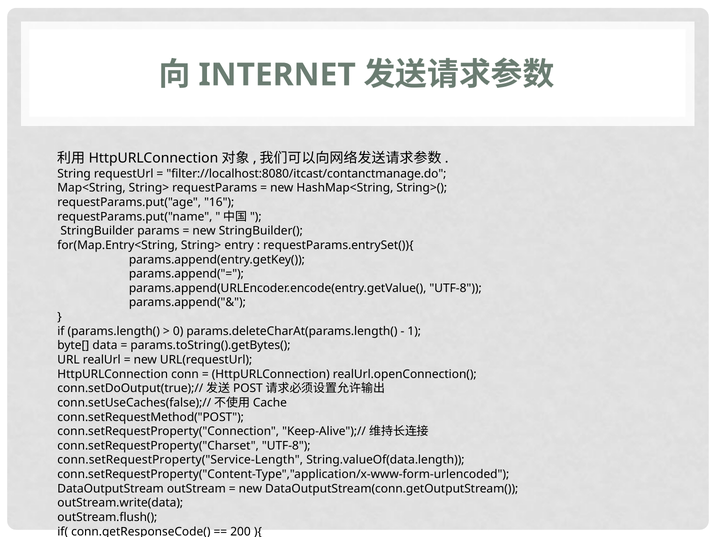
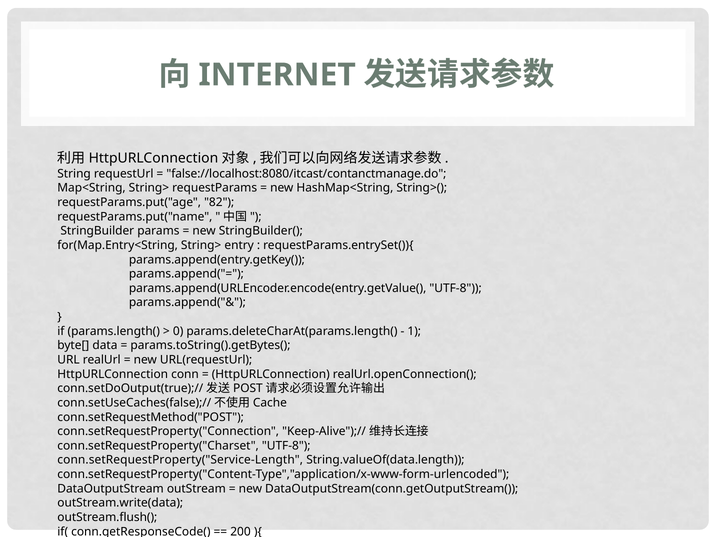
filter://localhost:8080/itcast/contanctmanage.do: filter://localhost:8080/itcast/contanctmanage.do -> false://localhost:8080/itcast/contanctmanage.do (306, 174)
16: 16 -> 82 (219, 202)
